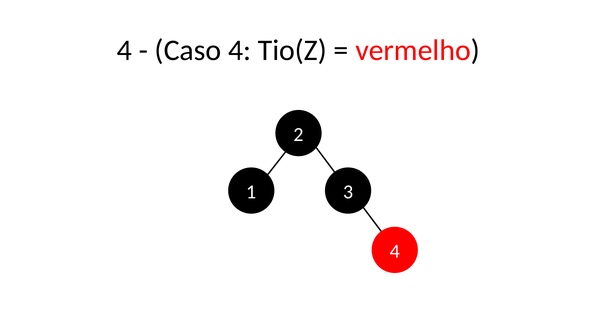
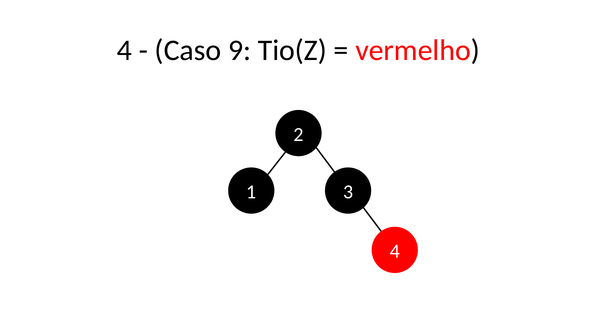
Caso 4: 4 -> 9 (240, 50)
